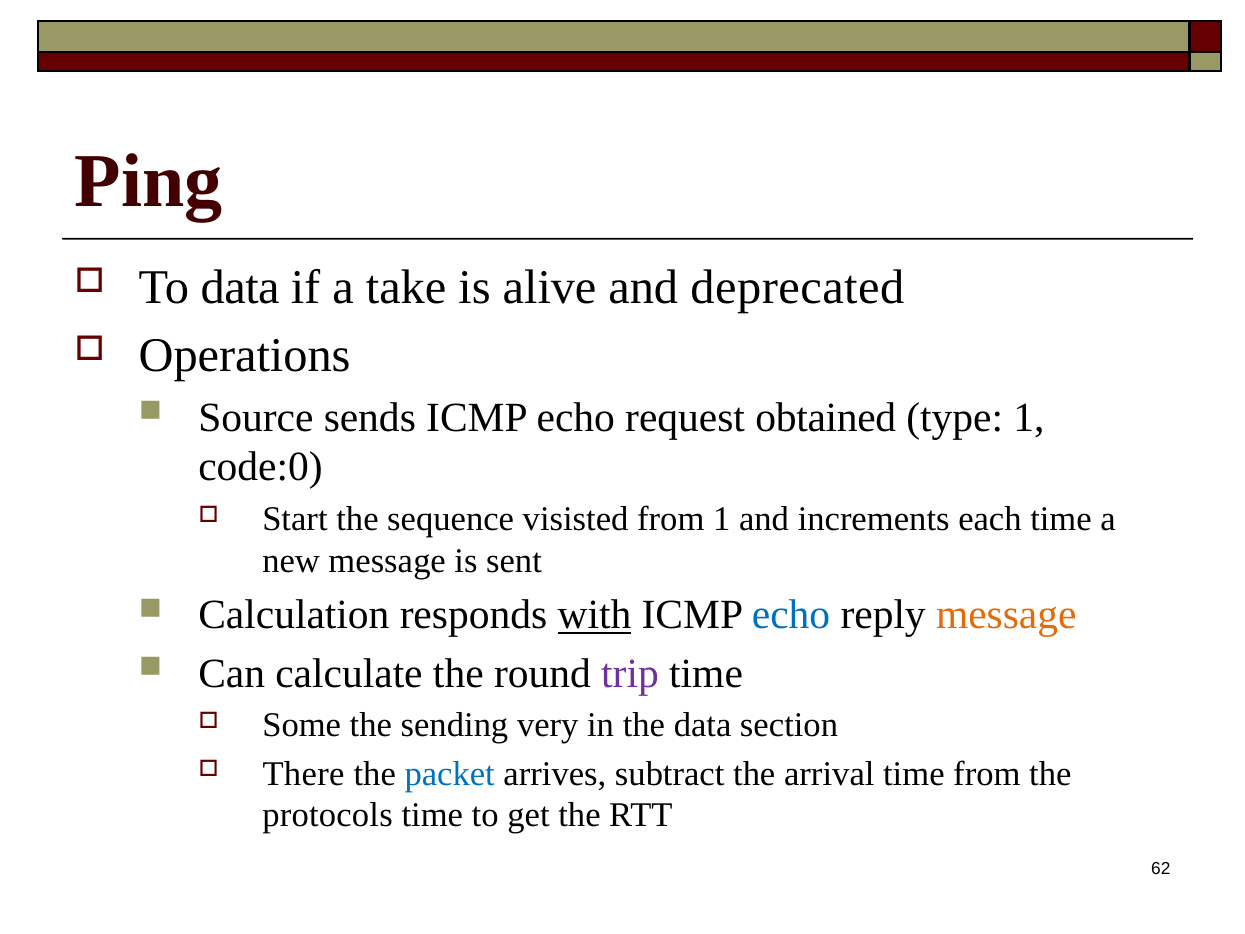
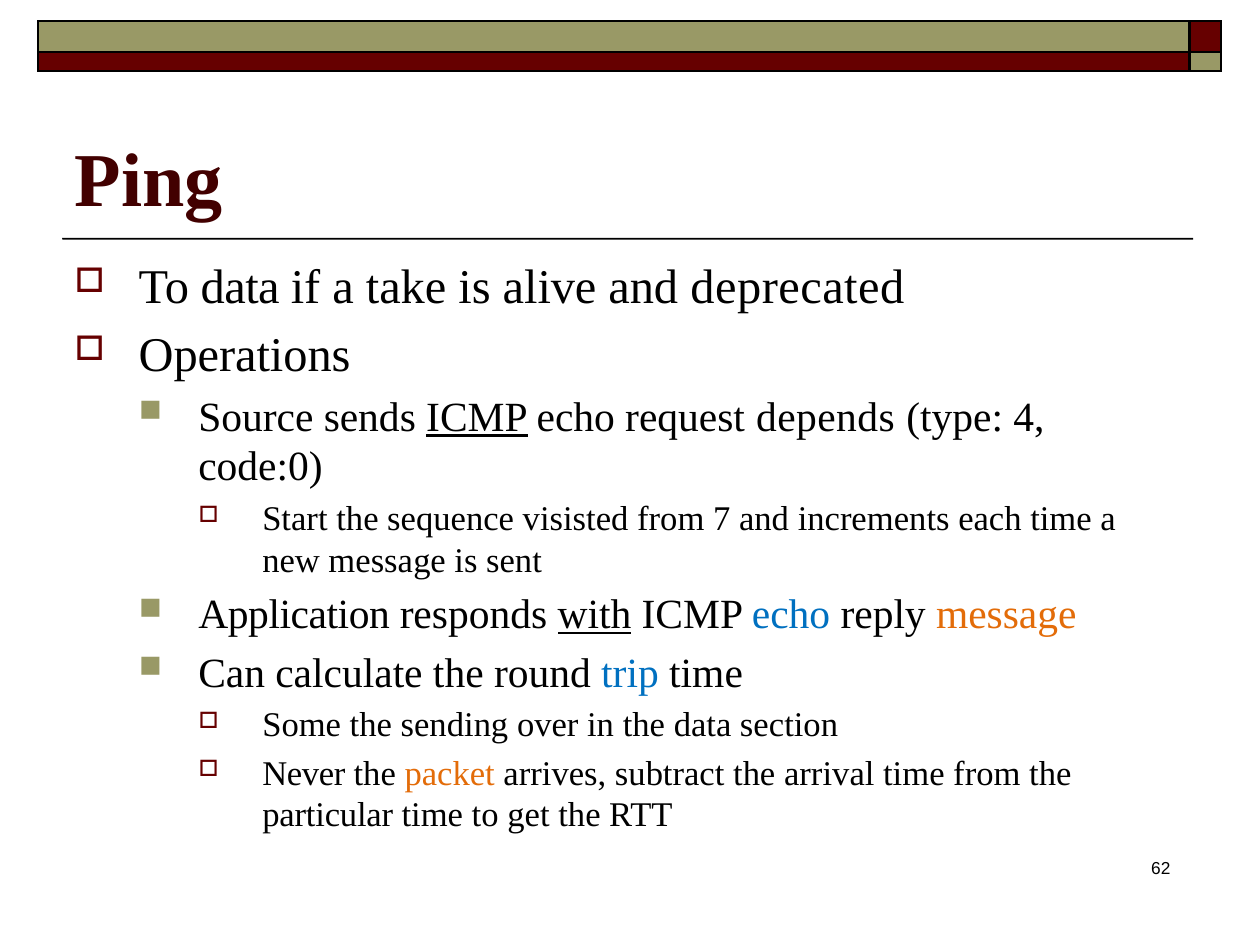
ICMP underline: none -> present (477, 417)
obtained: obtained -> depends (825, 417)
type 1: 1 -> 4 (1029, 417)
from 1: 1 -> 7 (722, 519)
Calculation: Calculation -> Application (294, 615)
trip colour: purple -> blue (630, 673)
very: very -> over (548, 725)
There: There -> Never (304, 774)
packet colour: blue -> orange (450, 774)
protocols: protocols -> particular (328, 815)
